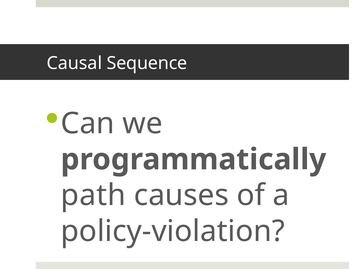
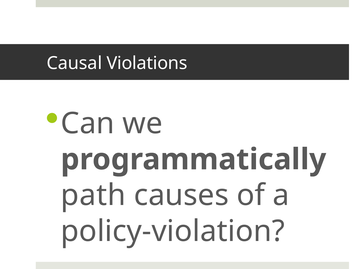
Sequence: Sequence -> Violations (147, 63)
